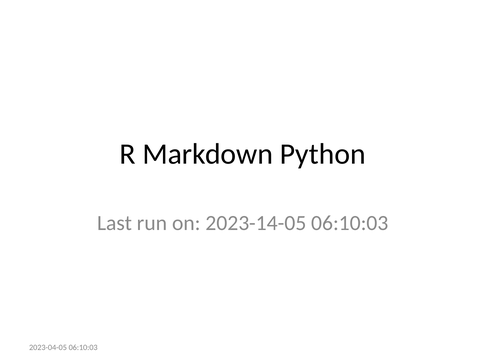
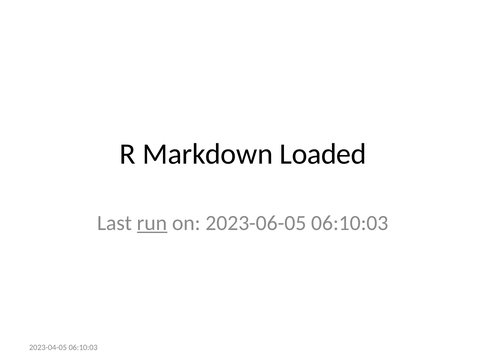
Python: Python -> Loaded (323, 154)
run underline: none -> present (152, 223)
2023-14-05: 2023-14-05 -> 2023-06-05 (256, 223)
